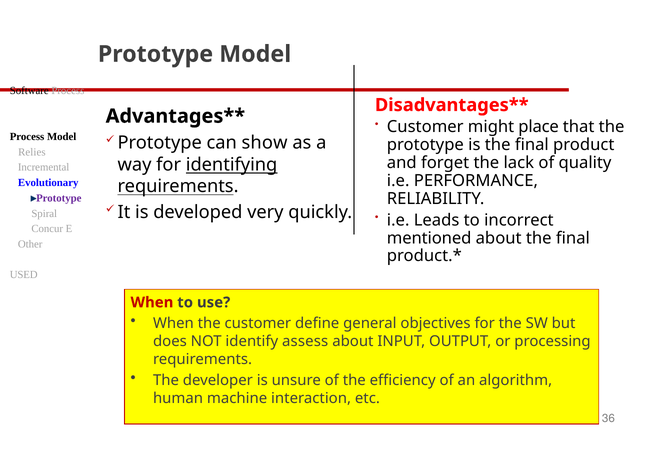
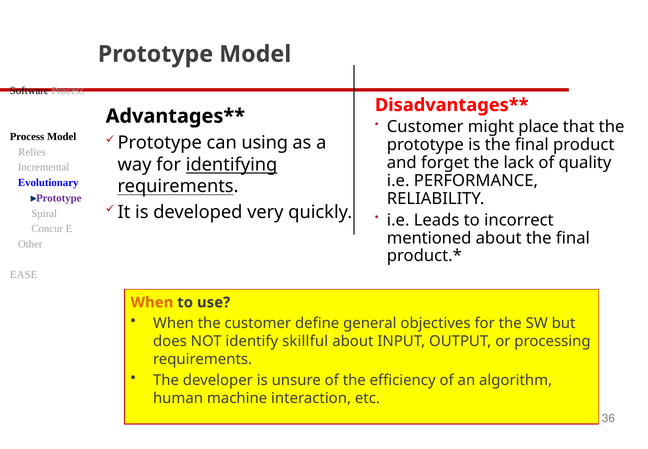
show: show -> using (265, 143)
USED: USED -> EASE (24, 275)
When colour: red -> orange (152, 302)
assess: assess -> skillful (305, 341)
